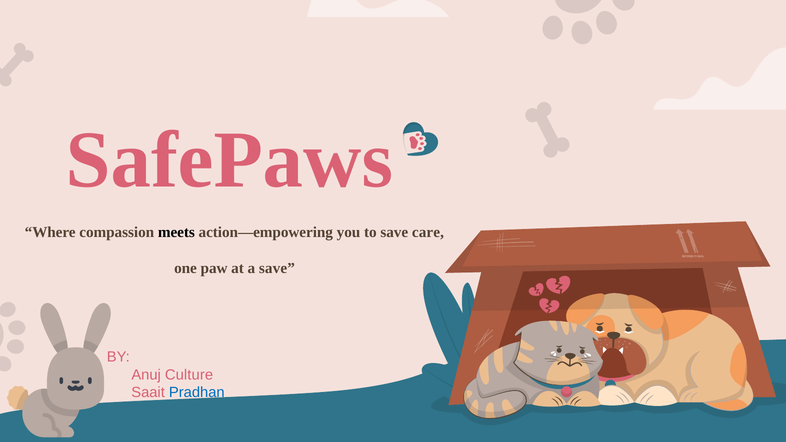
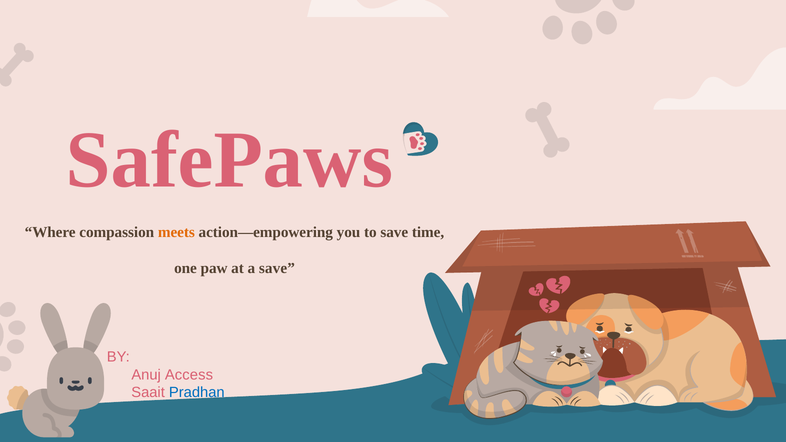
meets colour: black -> orange (176, 232)
care: care -> time (428, 232)
Culture: Culture -> Access (189, 375)
